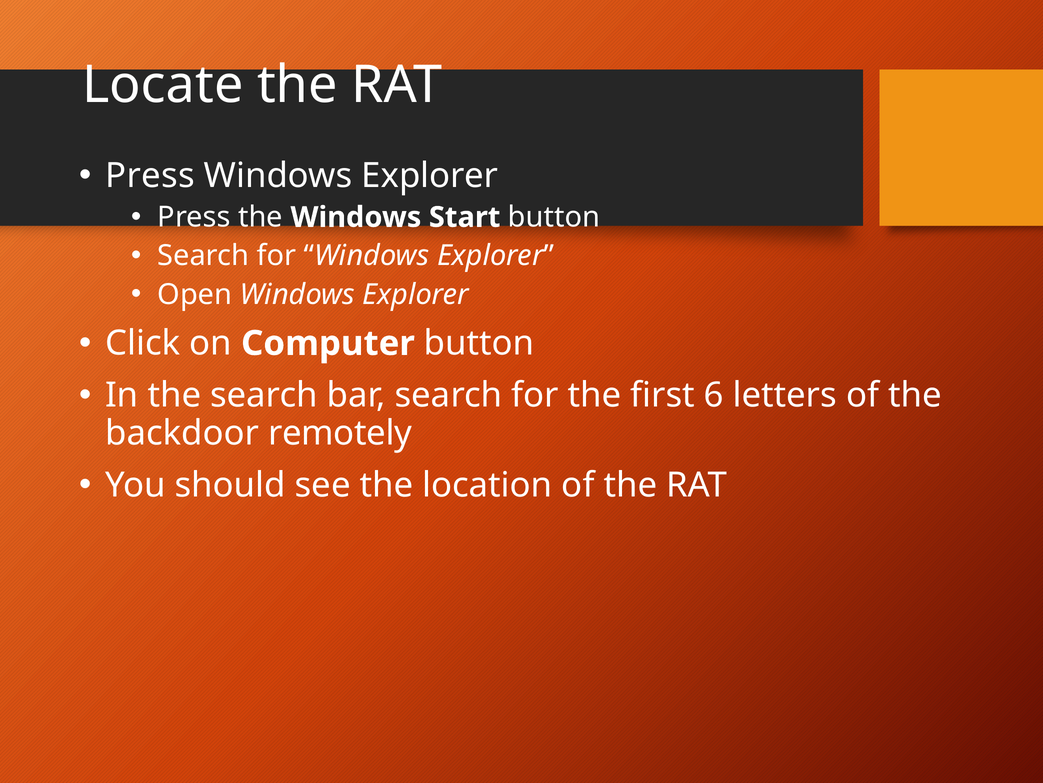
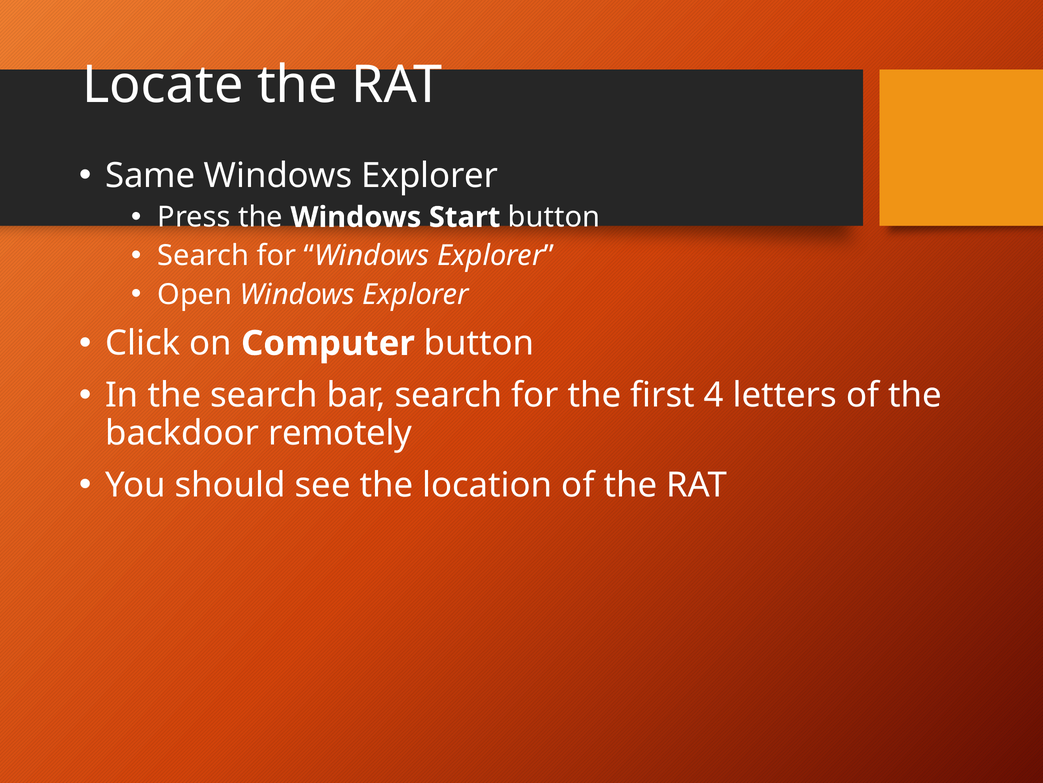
Press: Press -> Same (150, 175)
6: 6 -> 4 (714, 395)
